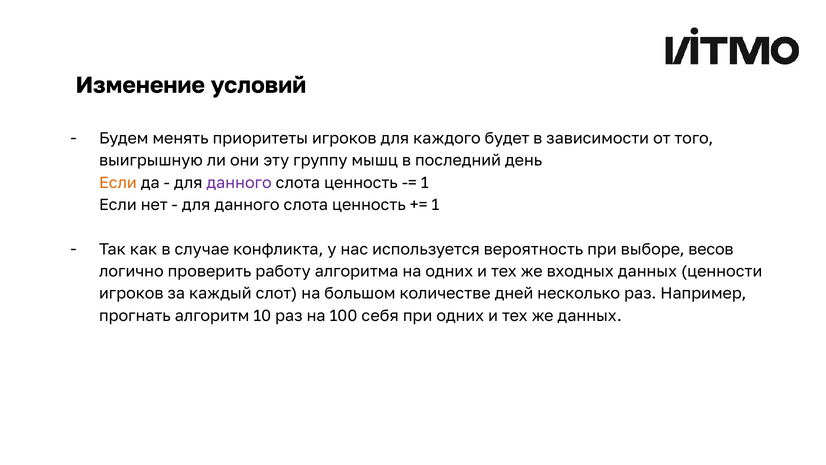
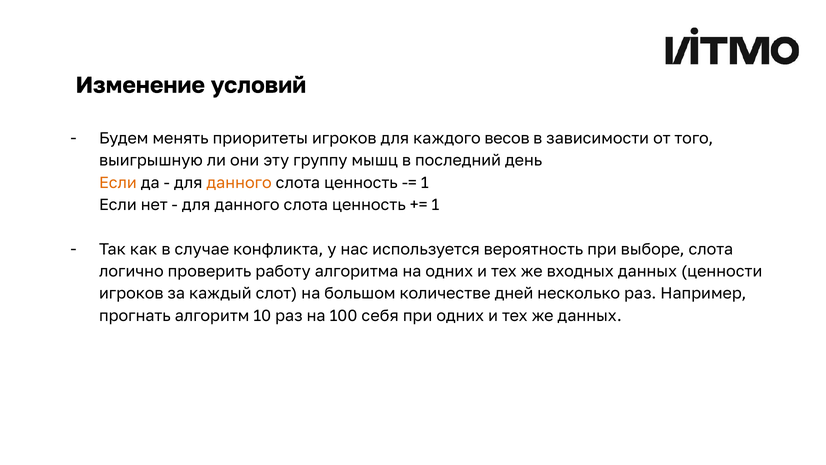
будет: будет -> весов (507, 138)
данного colour: purple -> orange (239, 183)
выборе весов: весов -> слота (711, 249)
